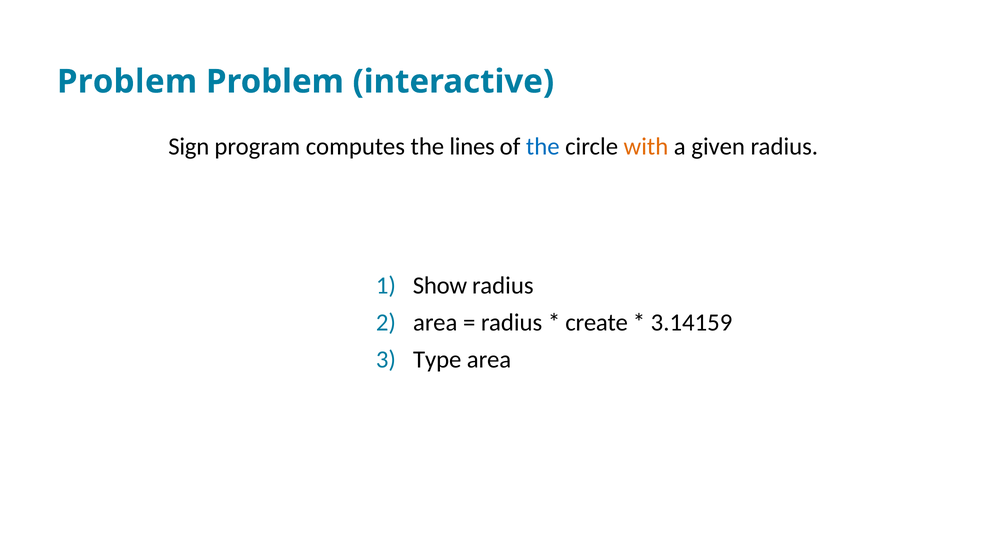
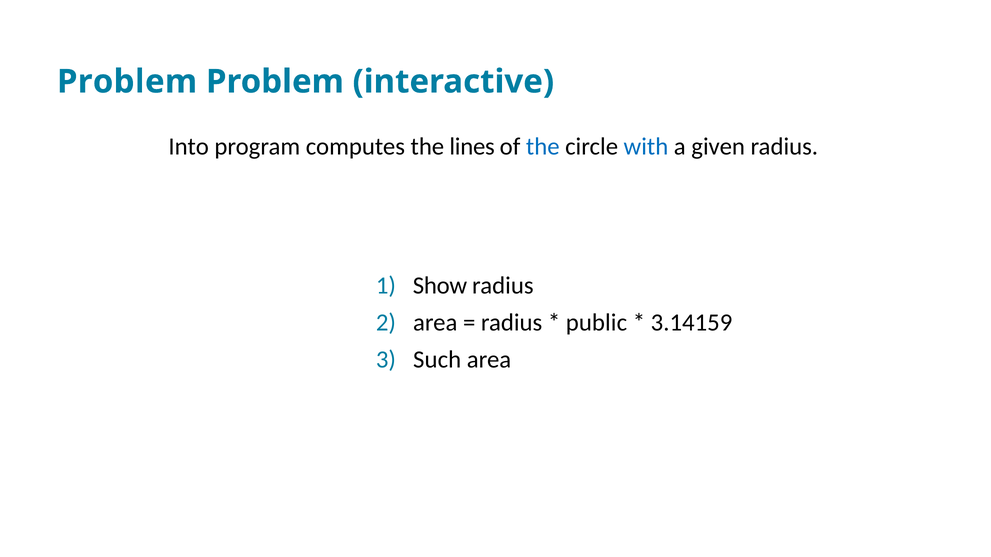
Sign: Sign -> Into (189, 147)
with colour: orange -> blue (646, 147)
create: create -> public (596, 323)
Type: Type -> Such (437, 360)
